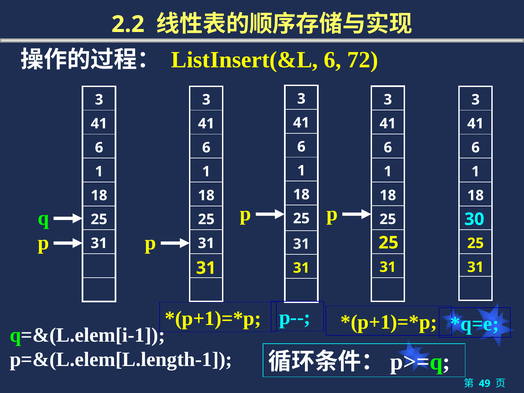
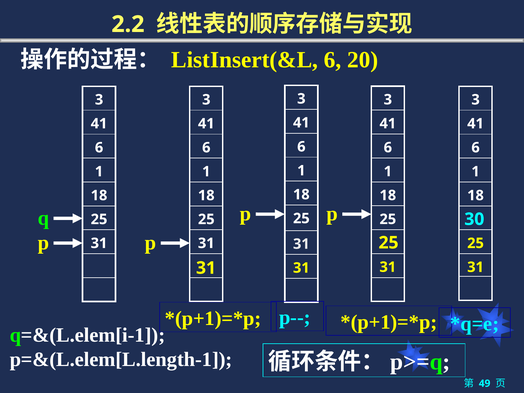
72: 72 -> 20 (363, 60)
